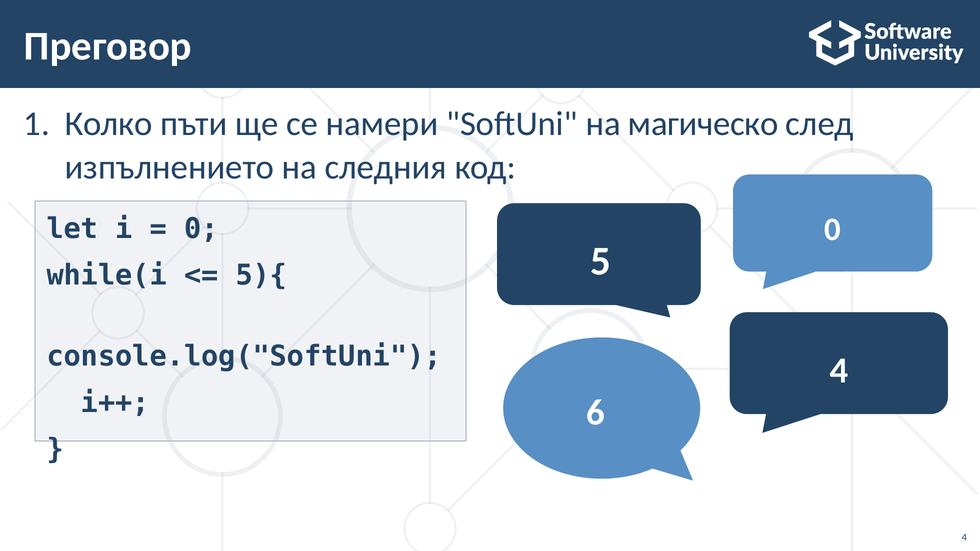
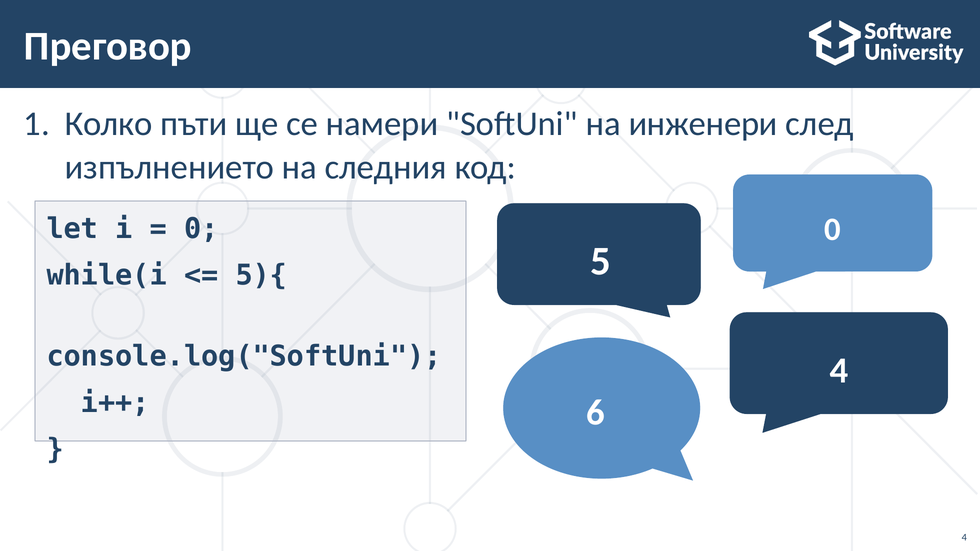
магическо: магическо -> инженери (703, 124)
